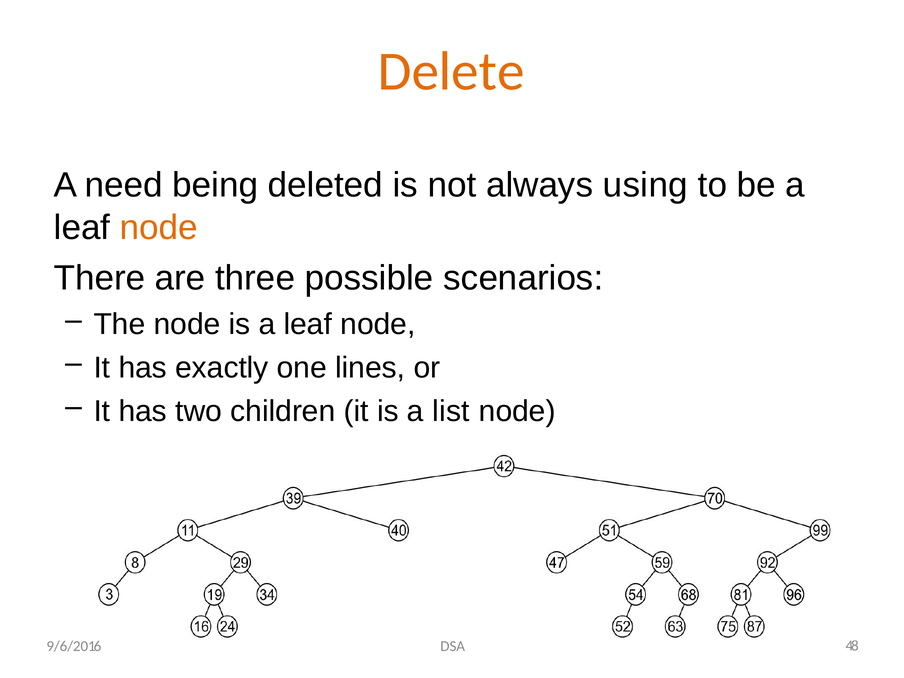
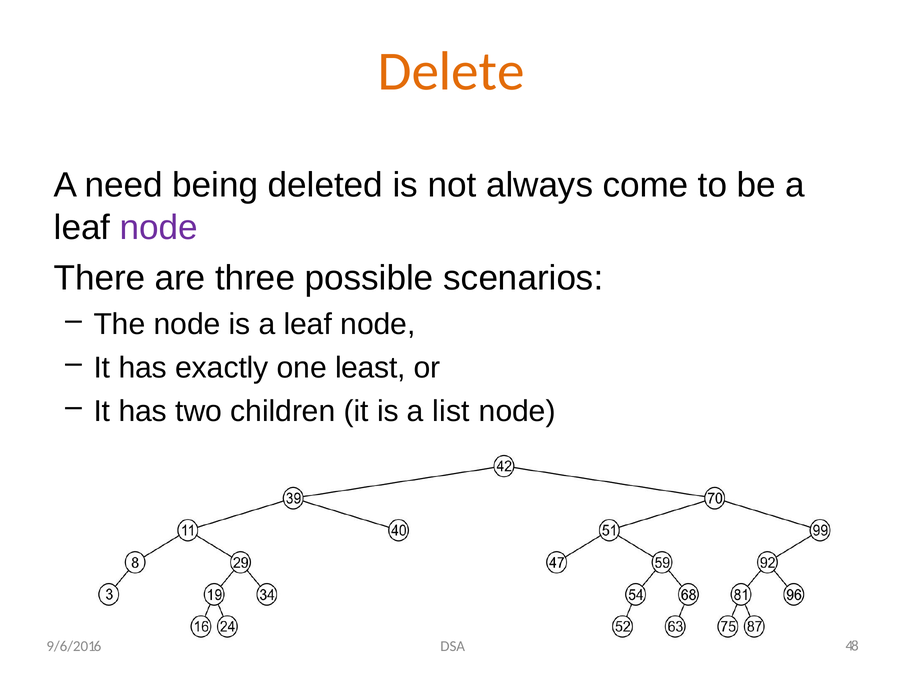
using: using -> come (646, 185)
node colour: orange -> purple (159, 227)
lines: lines -> least (370, 368)
